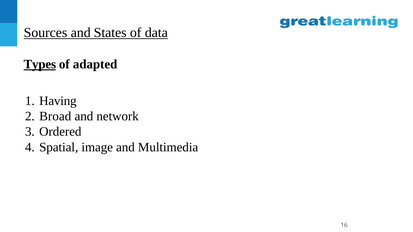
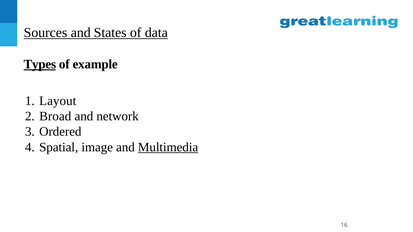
adapted: adapted -> example (95, 64)
Having: Having -> Layout (58, 101)
Multimedia underline: none -> present (168, 147)
